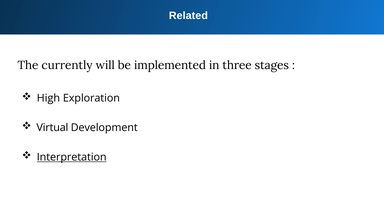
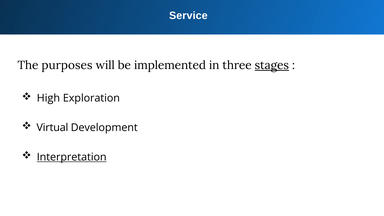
Related: Related -> Service (188, 16)
currently: currently -> purposes (67, 65)
stages underline: none -> present (272, 65)
